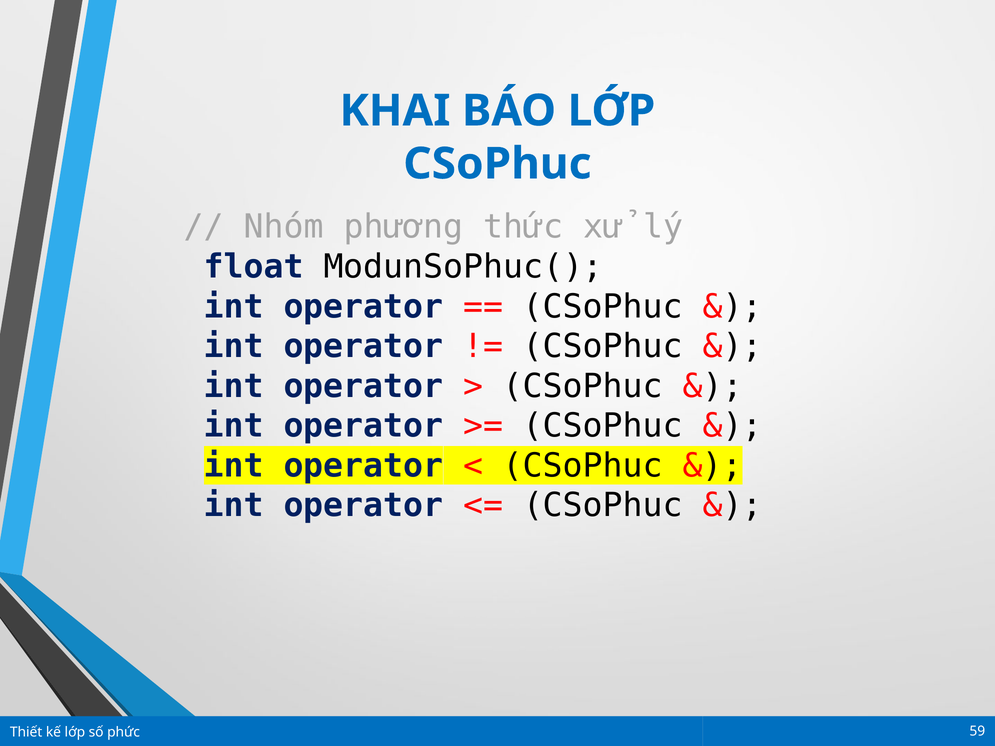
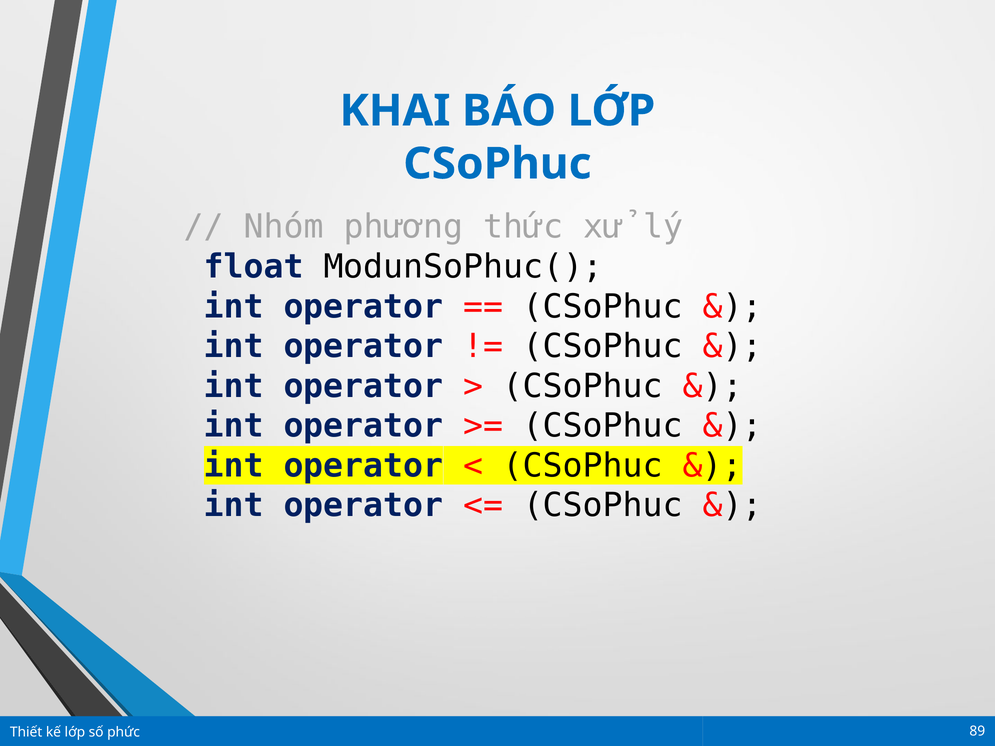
59: 59 -> 89 (977, 731)
